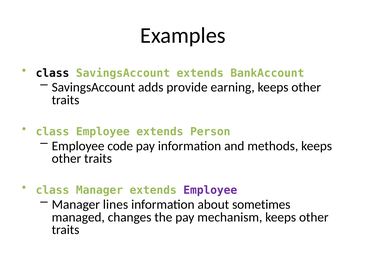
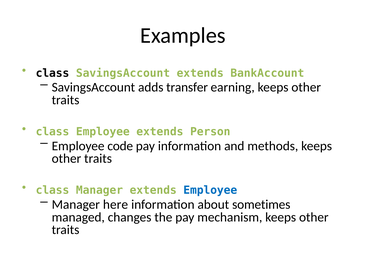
provide: provide -> transfer (187, 87)
Employee colour: purple -> blue (210, 190)
lines: lines -> here (116, 204)
